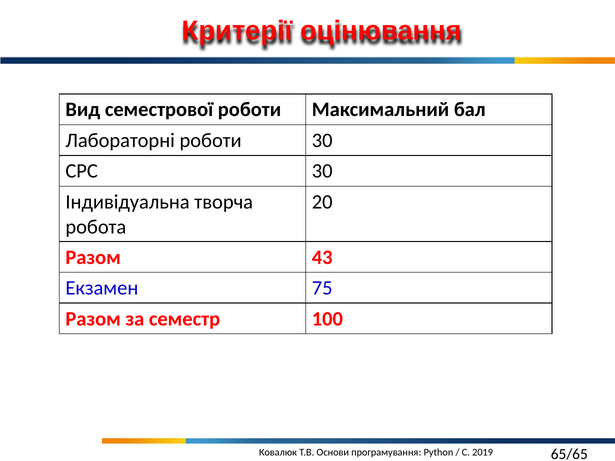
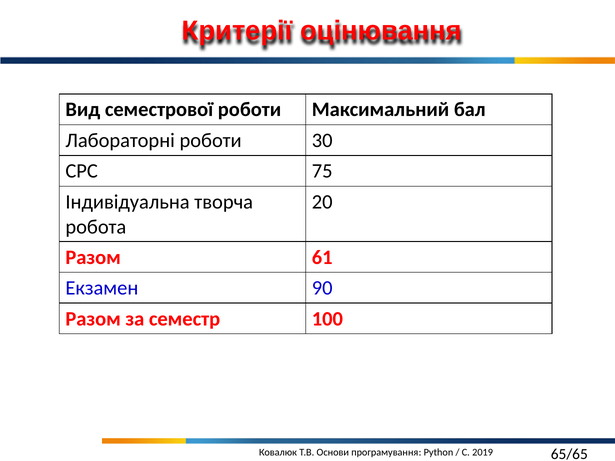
СРС 30: 30 -> 75 (322, 171)
43: 43 -> 61 (322, 257)
75: 75 -> 90 (322, 288)
